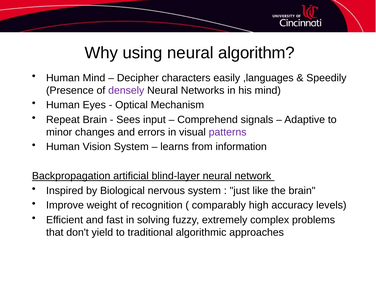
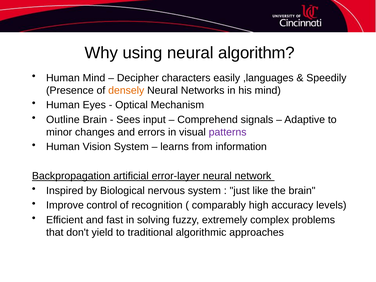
densely colour: purple -> orange (126, 90)
Repeat: Repeat -> Outline (63, 120)
blind-layer: blind-layer -> error-layer (176, 176)
weight: weight -> control (102, 205)
